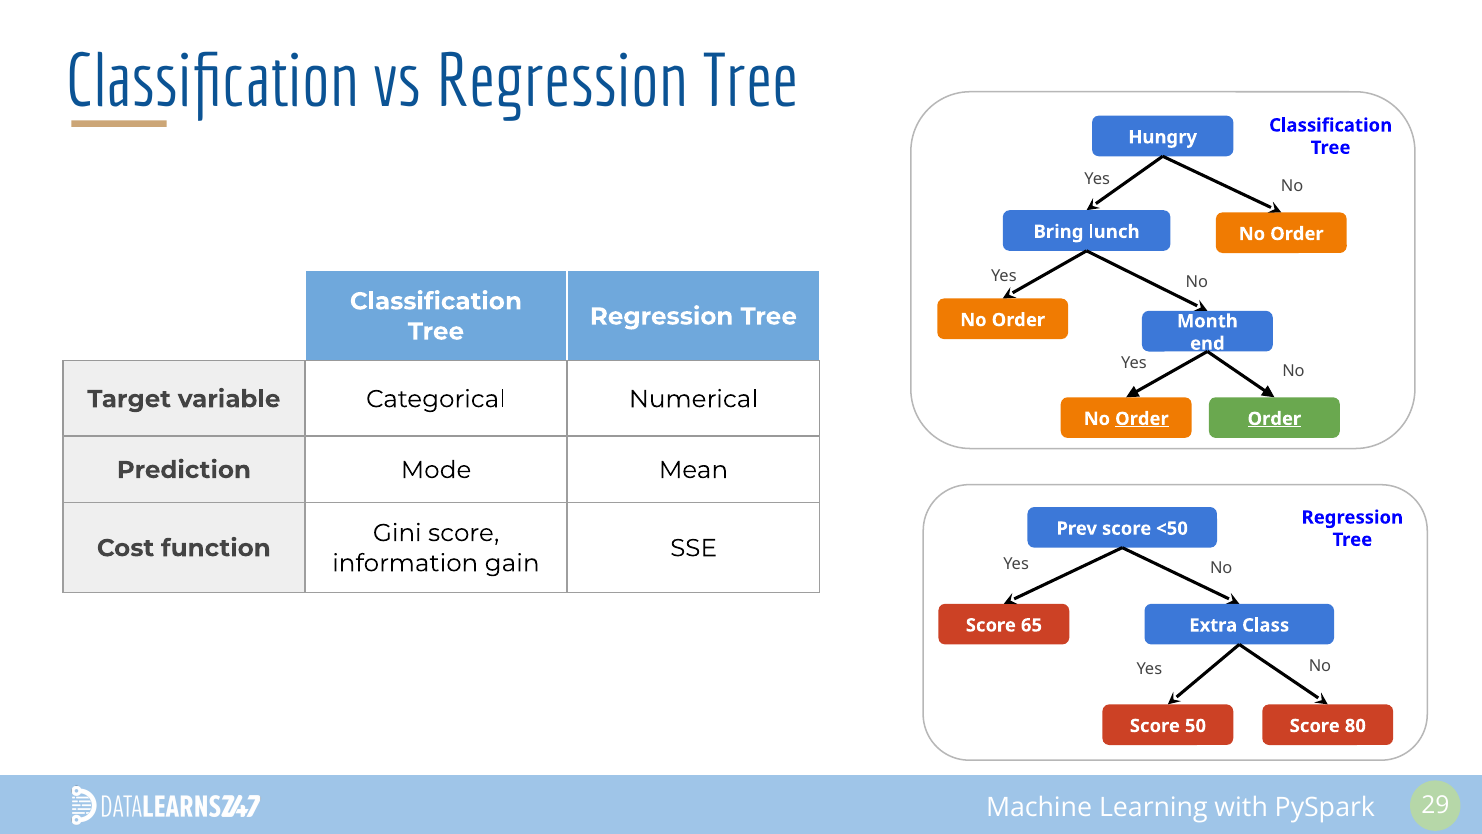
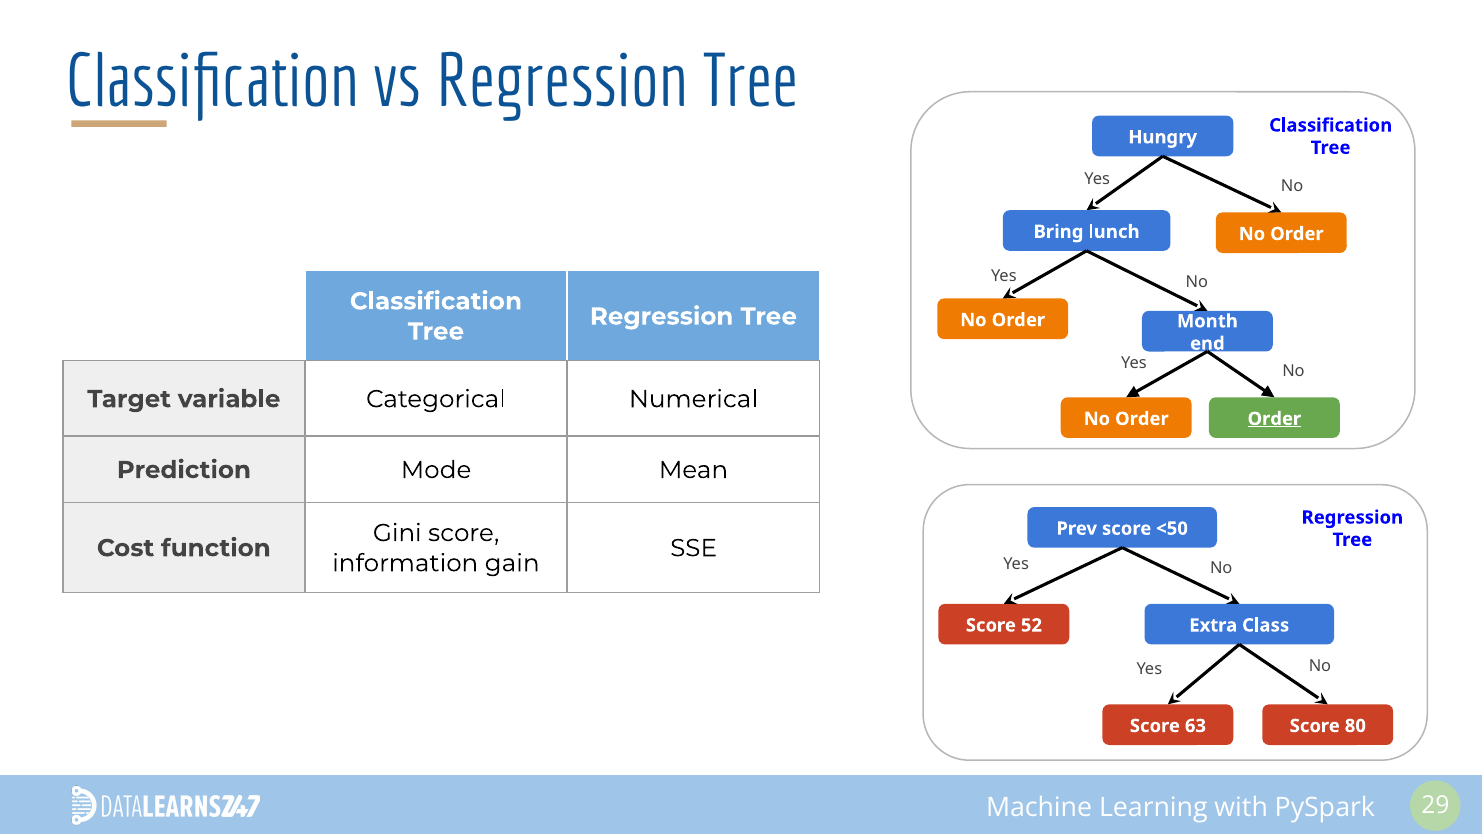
Order underline: present -> none (1142, 419)
65: 65 -> 52 (1031, 625)
50: 50 -> 63 (1195, 726)
